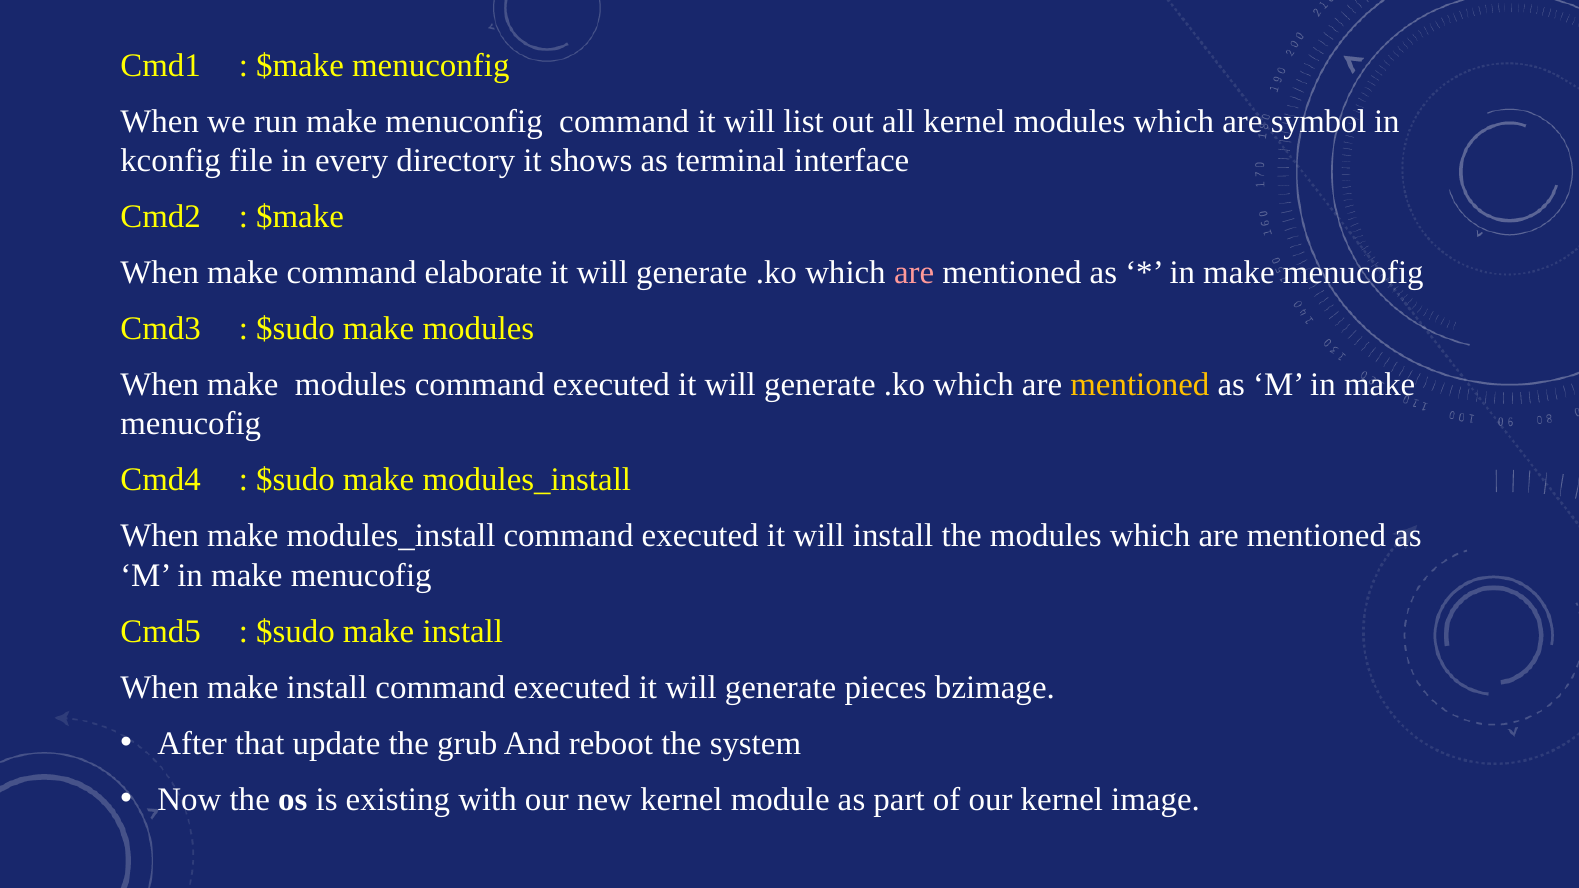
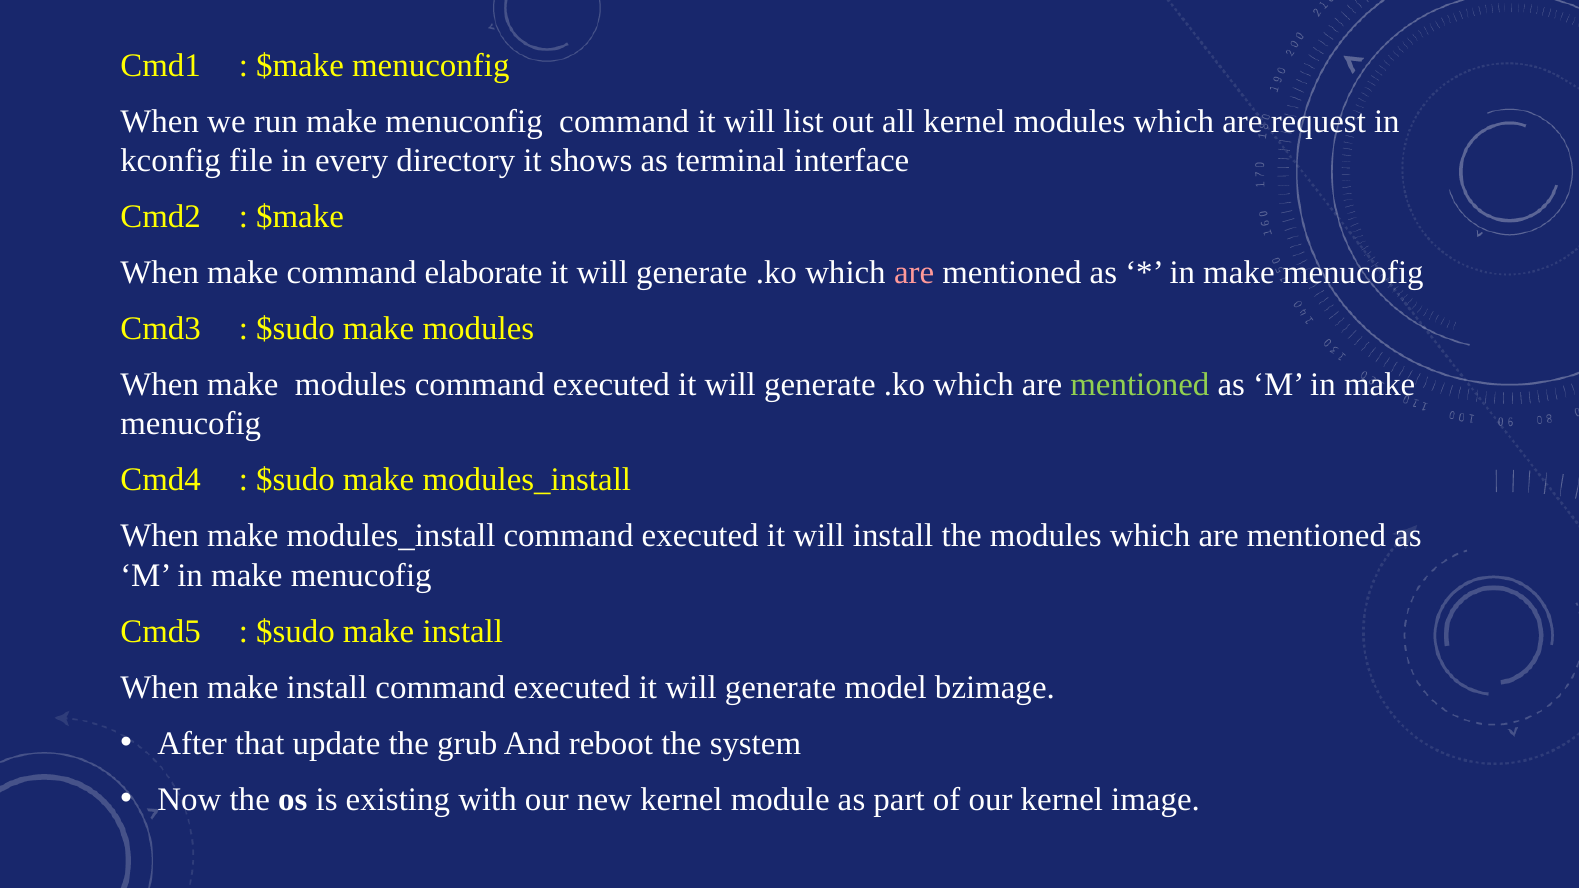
symbol: symbol -> request (1318, 121)
mentioned colour: yellow -> light green (1140, 385)
pieces: pieces -> model (886, 687)
